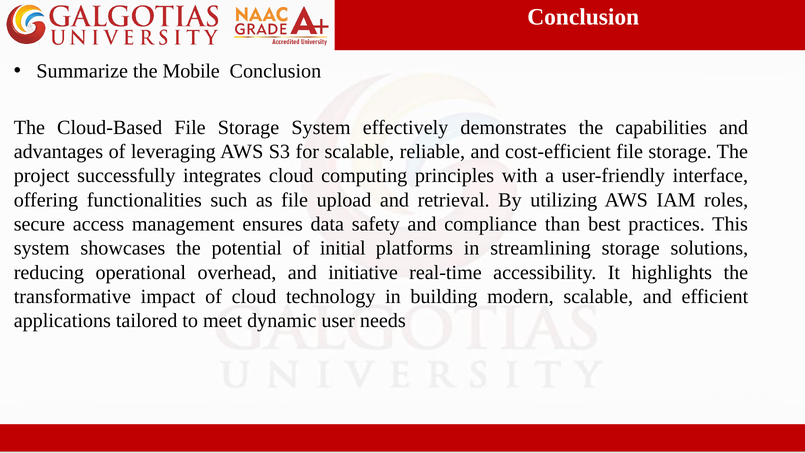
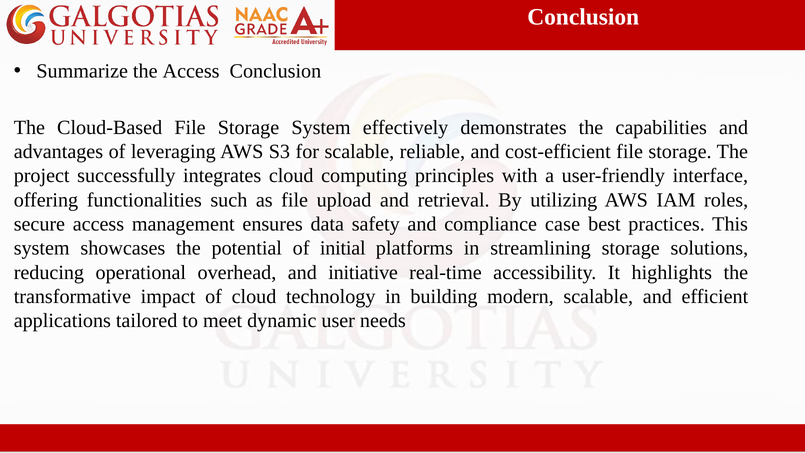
the Mobile: Mobile -> Access (191, 71)
than: than -> case (563, 224)
